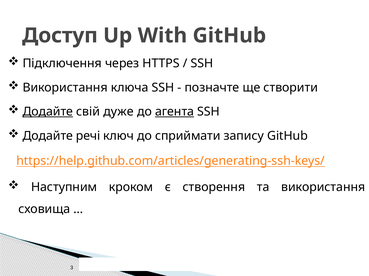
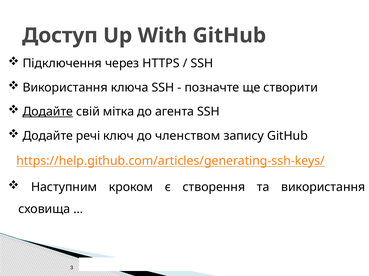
дуже: дуже -> мітка (119, 112)
агента underline: present -> none (175, 112)
сприймати: сприймати -> членством (188, 136)
